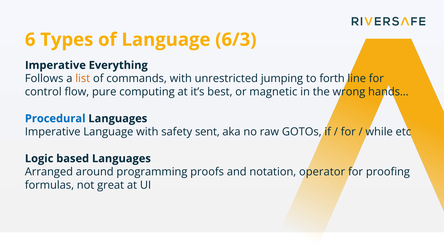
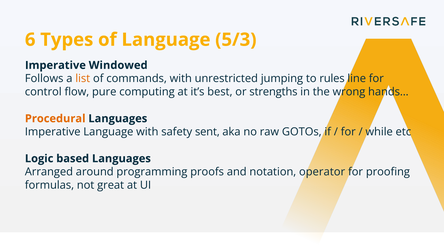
6/3: 6/3 -> 5/3 (236, 40)
Everything: Everything -> Windowed (118, 65)
forth: forth -> rules (332, 78)
magnetic: magnetic -> strengths (273, 92)
Procedural colour: blue -> orange (55, 118)
